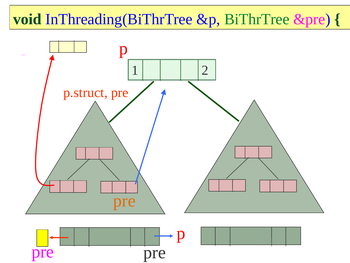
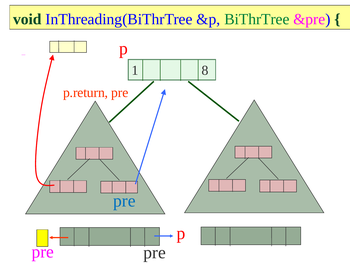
2: 2 -> 8 (205, 70)
p.struct: p.struct -> p.return (86, 93)
pre colour: orange -> blue (124, 200)
